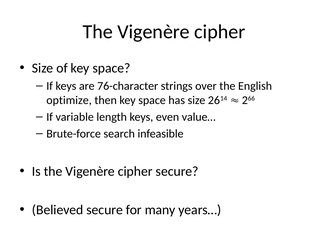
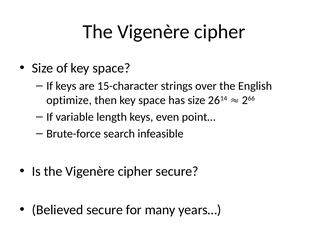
76-character: 76-character -> 15-character (128, 86)
value…: value… -> point… (199, 117)
